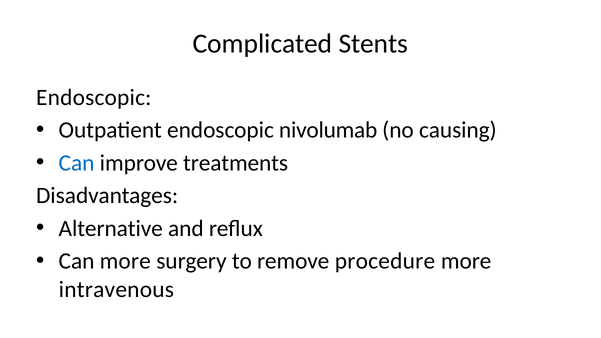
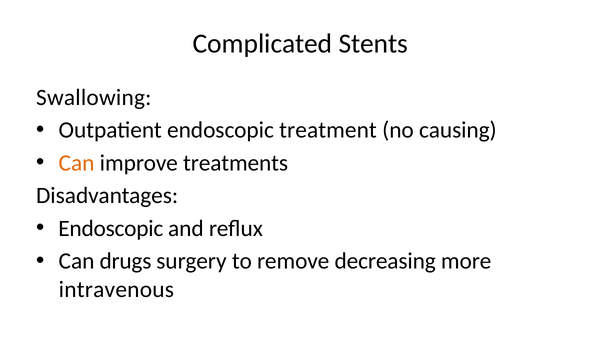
Endoscopic: Endoscopic -> Swallowing (94, 98)
nivolumab: nivolumab -> treatment (328, 130)
Can colour: blue -> orange (77, 163)
Alternative: Alternative -> Endoscopic (111, 229)
Can more: more -> drugs (125, 261)
procedure: procedure -> decreasing (385, 261)
